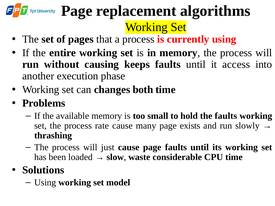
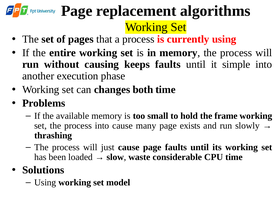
access: access -> simple (236, 64)
the faults: faults -> frame (226, 116)
process rate: rate -> into (102, 126)
